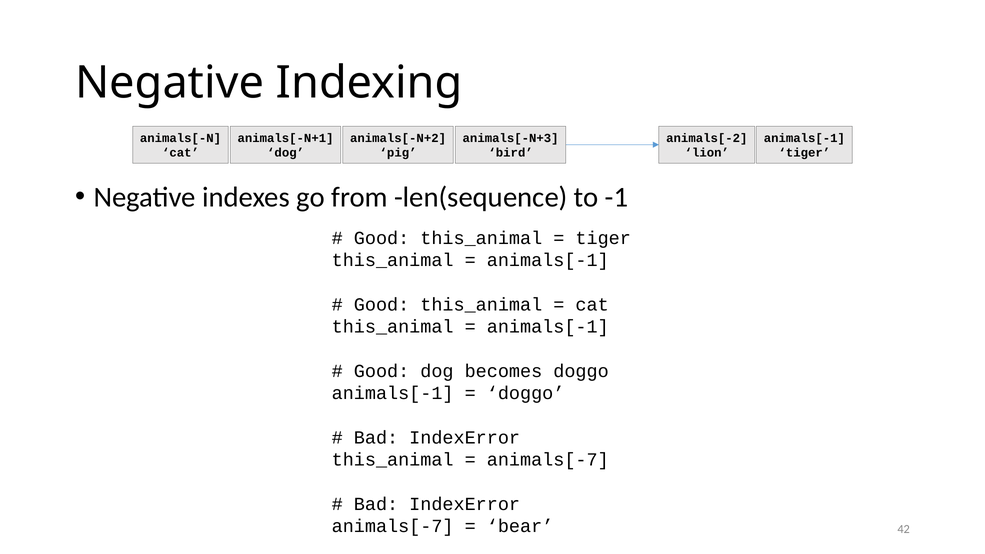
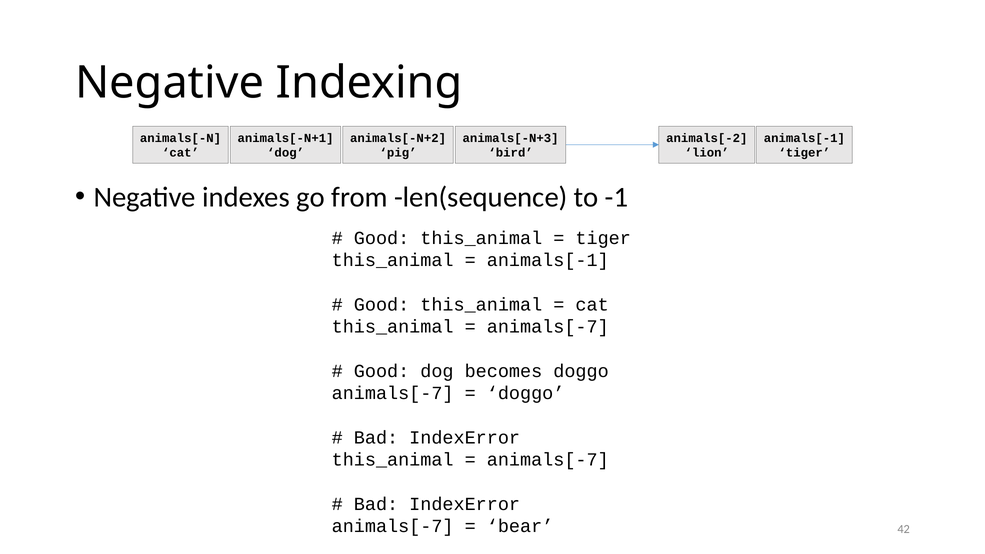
animals[-1: animals[-1 -> animals[-7 (548, 327)
animals[-1: animals[-1 -> animals[-7 (393, 393)
